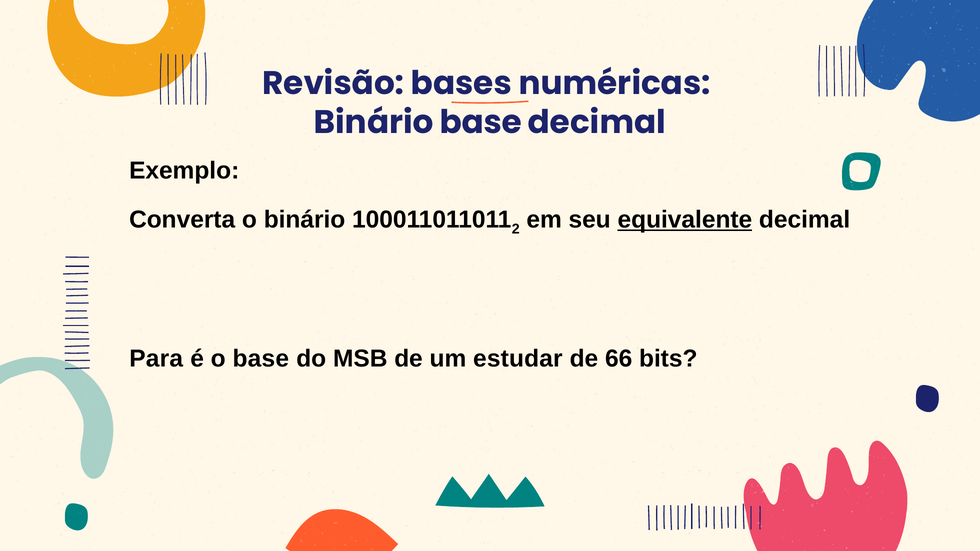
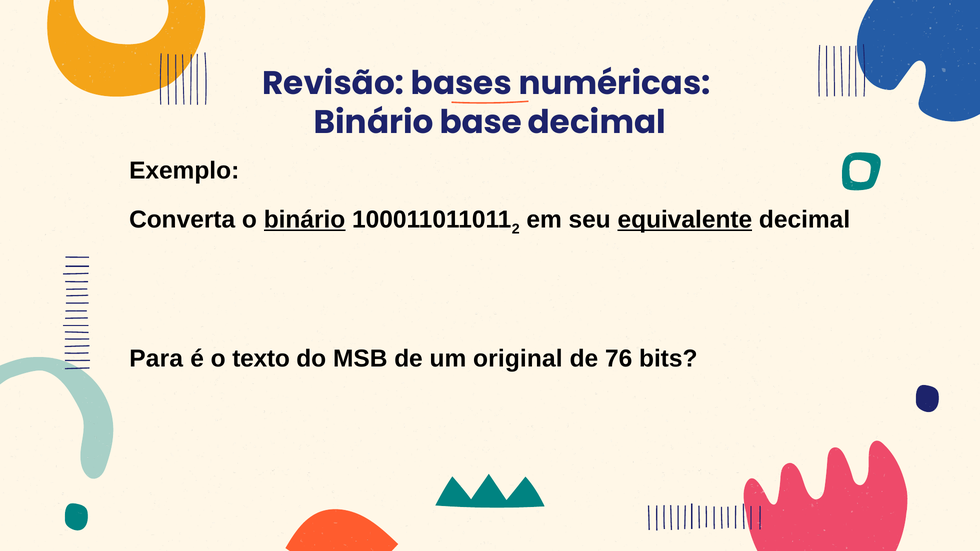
binário underline: none -> present (305, 220)
o base: base -> texto (261, 359)
estudar: estudar -> original (518, 359)
66: 66 -> 76 (619, 359)
